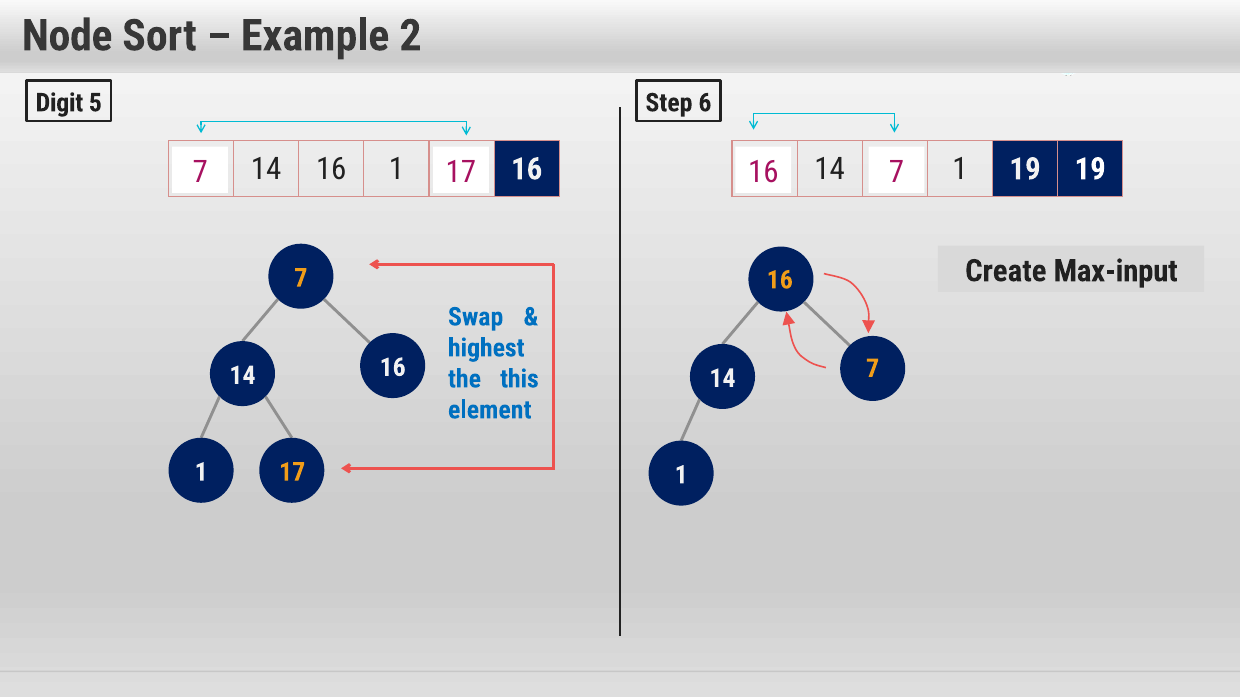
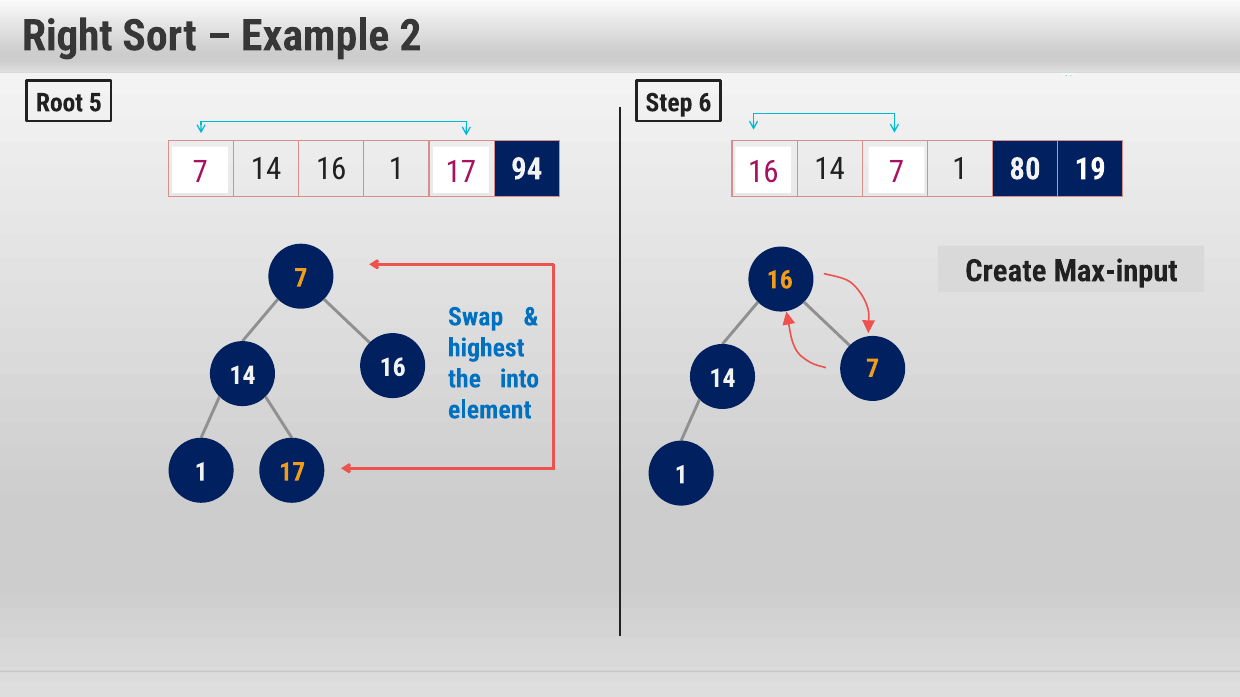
Node: Node -> Right (67, 36)
Digit: Digit -> Root (59, 103)
16: 16 -> 94 (527, 169)
1 19: 19 -> 80 (1025, 169)
this: this -> into (520, 379)
